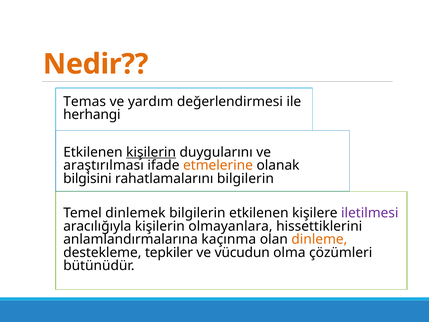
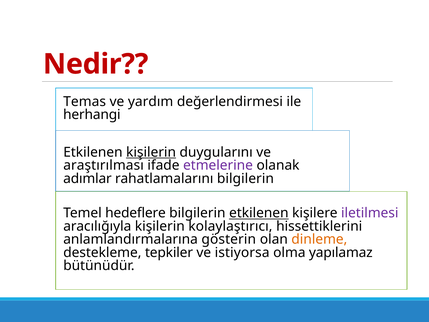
Nedir colour: orange -> red (96, 64)
etmelerine colour: orange -> purple (218, 165)
bilgisini: bilgisini -> adımlar (87, 178)
dinlemek: dinlemek -> hedeflere (136, 213)
etkilenen underline: none -> present (259, 213)
olmayanlara: olmayanlara -> kolaylaştırıcı (230, 226)
kaçınma: kaçınma -> gösterin (229, 239)
vücudun: vücudun -> istiyorsa (242, 252)
çözümleri: çözümleri -> yapılamaz (341, 252)
